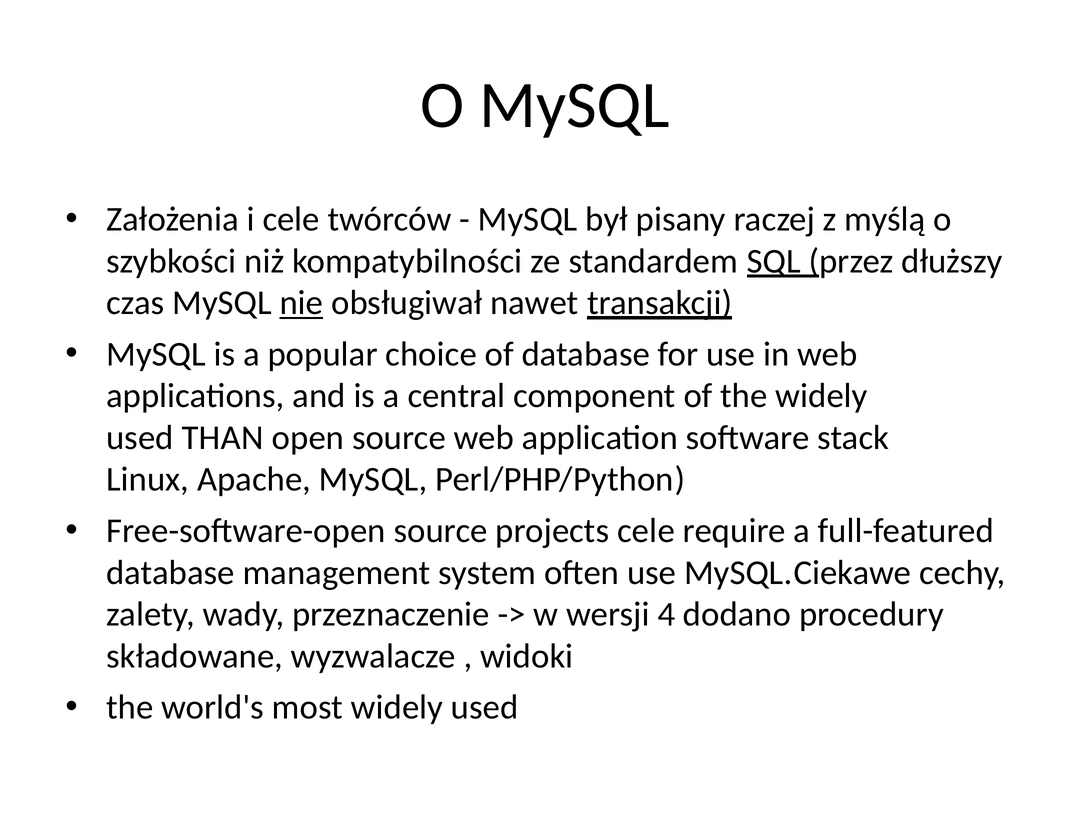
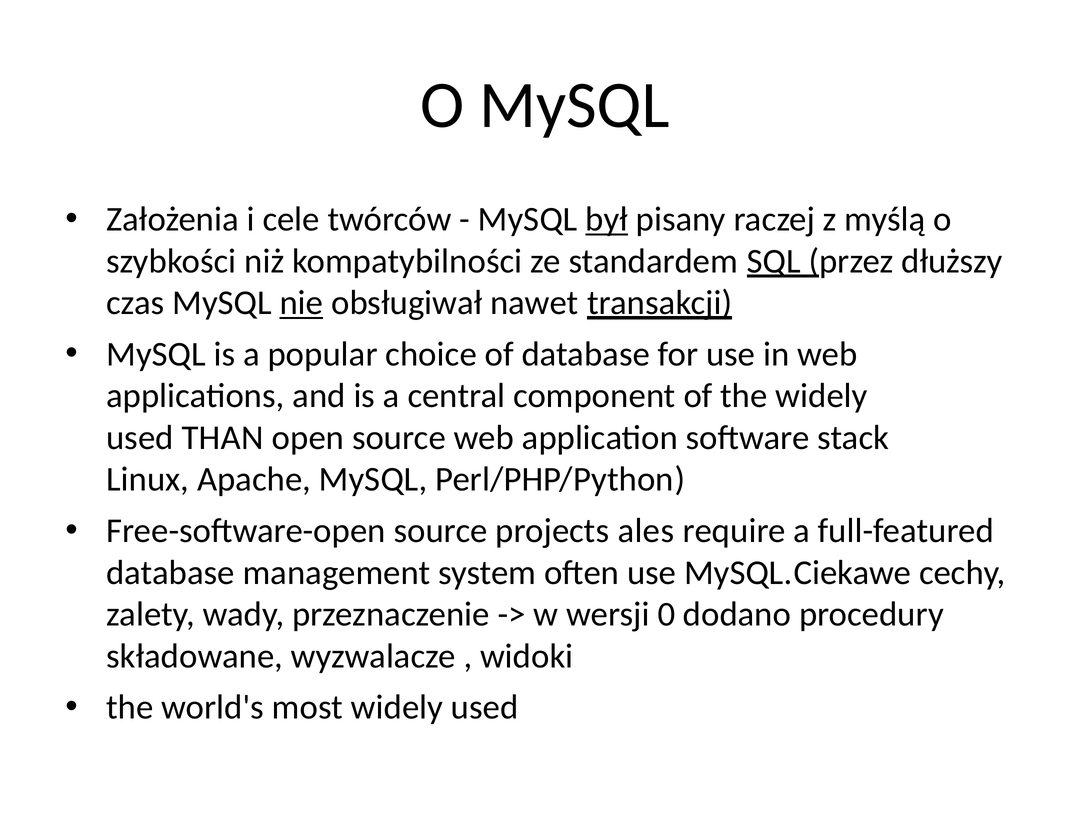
był underline: none -> present (607, 220)
projects cele: cele -> ales (646, 531)
4: 4 -> 0 (666, 615)
